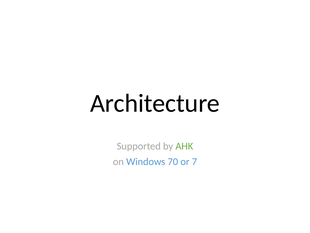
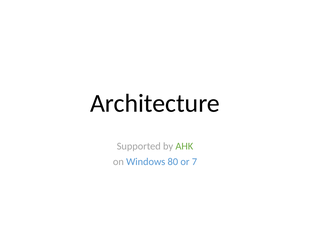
70: 70 -> 80 (173, 161)
